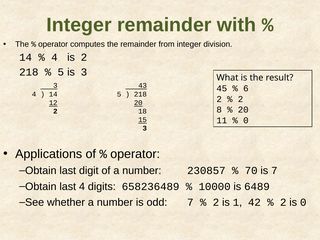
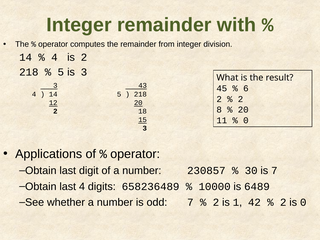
70: 70 -> 30 (251, 171)
